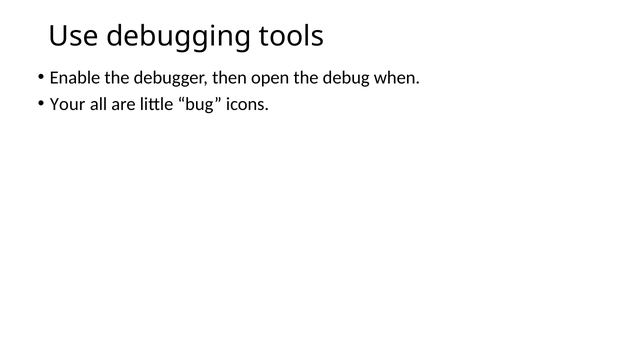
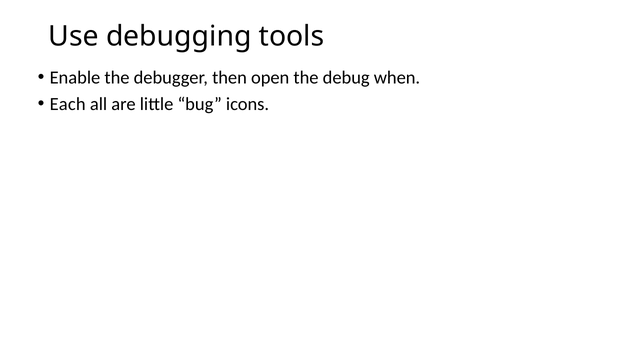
Your: Your -> Each (68, 104)
